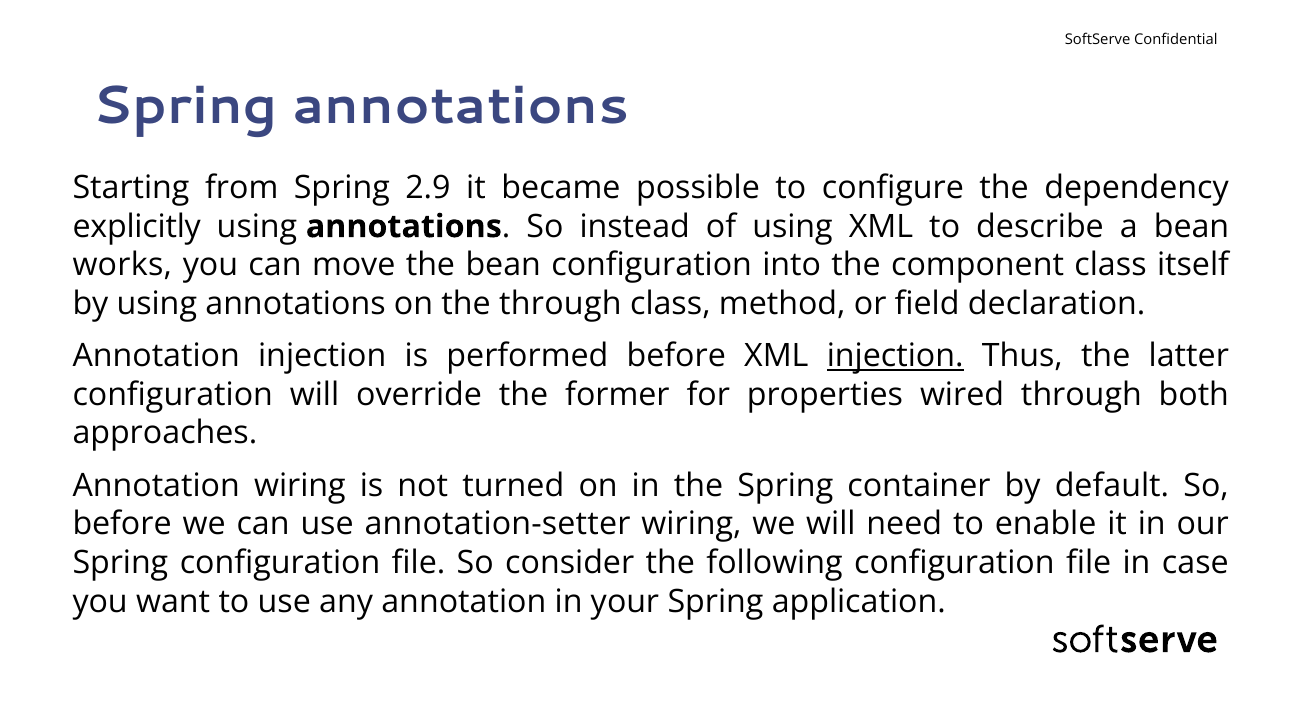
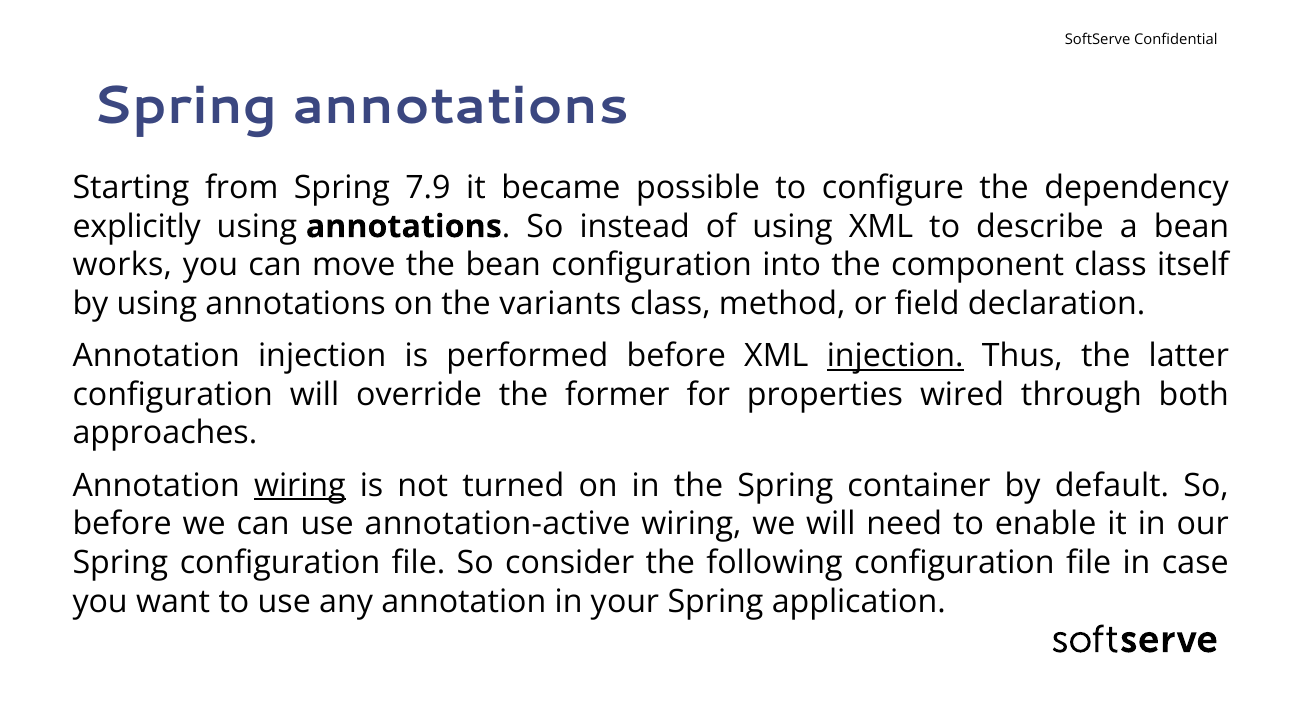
2.9: 2.9 -> 7.9 (428, 188)
the through: through -> variants (560, 304)
wiring underline: none -> present (300, 485)
annotation-setter: annotation-setter -> annotation-active (498, 524)
